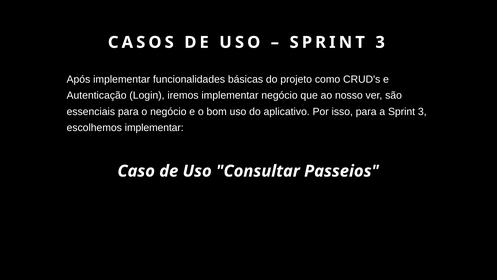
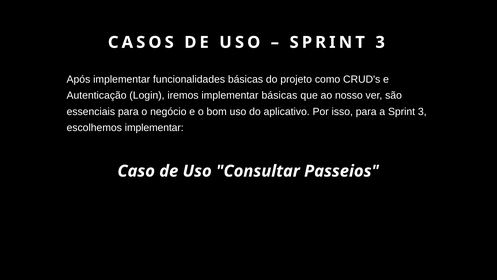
implementar negócio: negócio -> básicas (279, 95)
